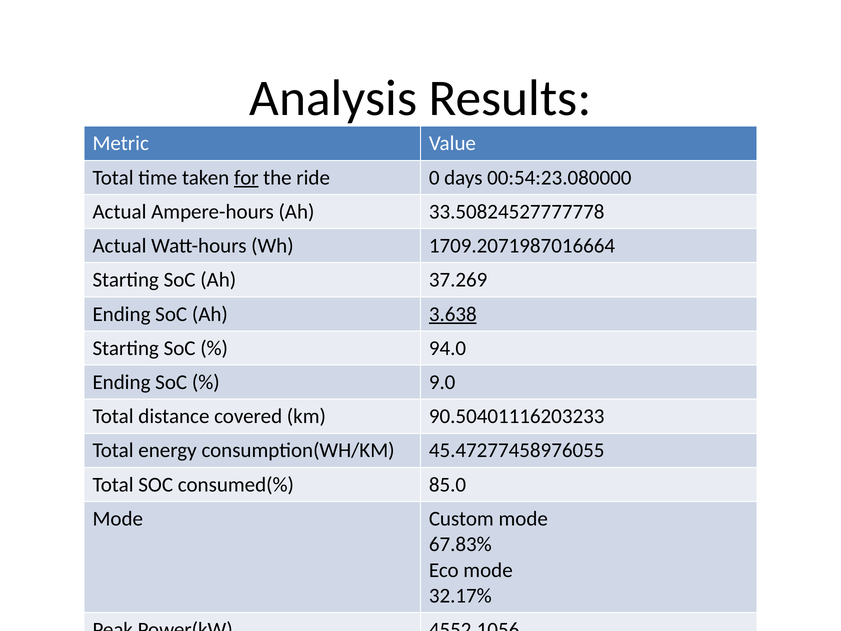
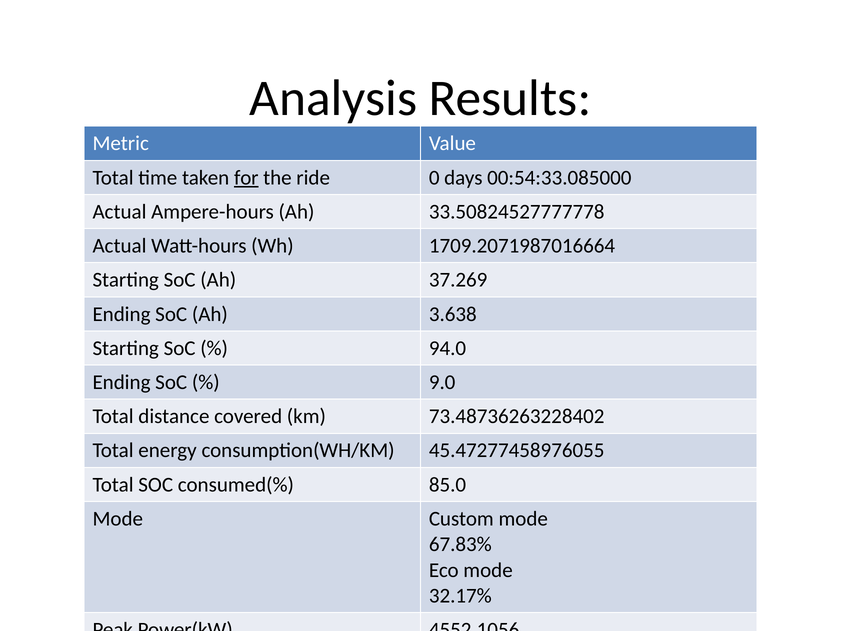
00:54:23.080000: 00:54:23.080000 -> 00:54:33.085000 (559, 178)
3.638 underline: present -> none (453, 314)
90.50401116203233: 90.50401116203233 -> 73.48736263228402 (517, 416)
